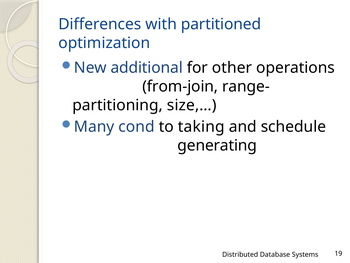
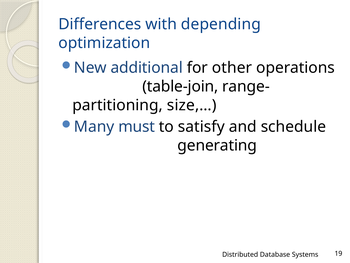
partitioned: partitioned -> depending (221, 24)
from-join: from-join -> table-join (180, 86)
cond: cond -> must (137, 127)
taking: taking -> satisfy (201, 127)
